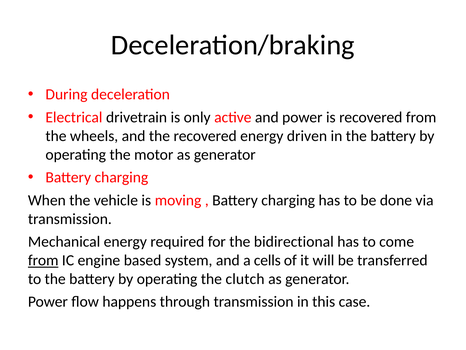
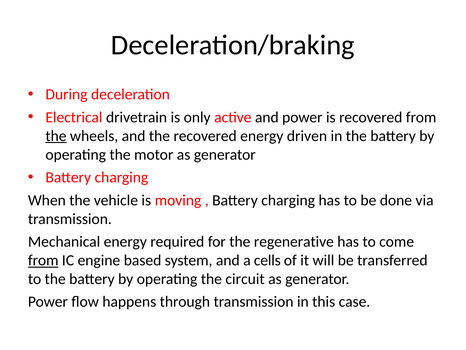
the underline: none -> present (56, 136)
bidirectional: bidirectional -> regenerative (294, 241)
clutch: clutch -> circuit (245, 279)
